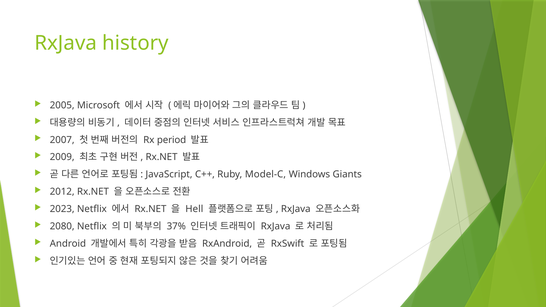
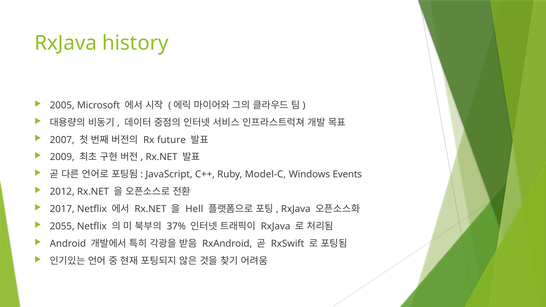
period: period -> future (171, 140)
Giants: Giants -> Events (347, 174)
2023: 2023 -> 2017 (62, 209)
2080: 2080 -> 2055 (62, 226)
